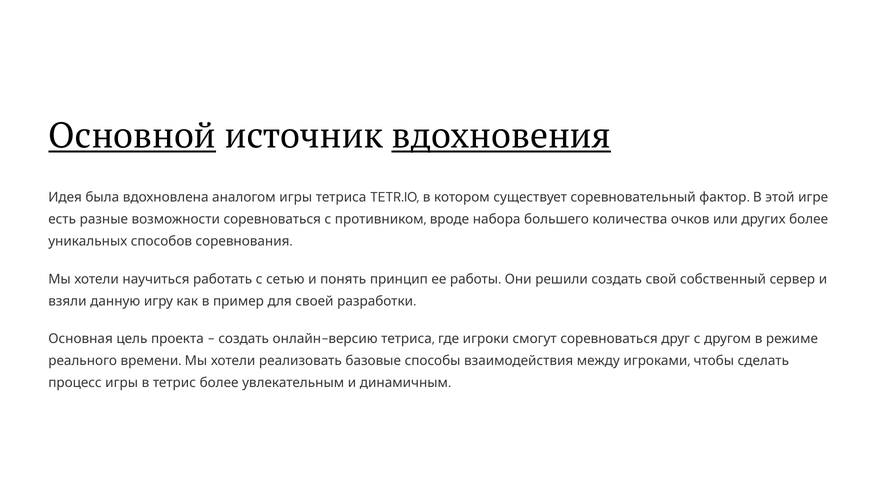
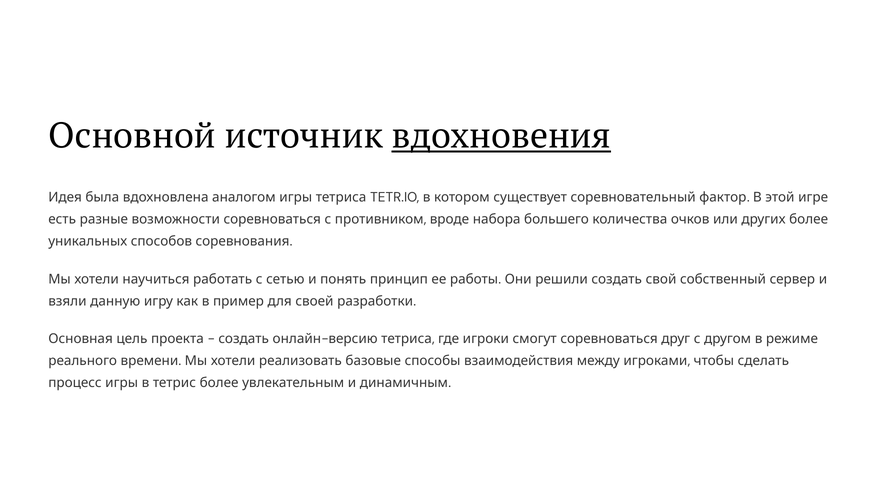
Основной underline: present -> none (132, 136)
